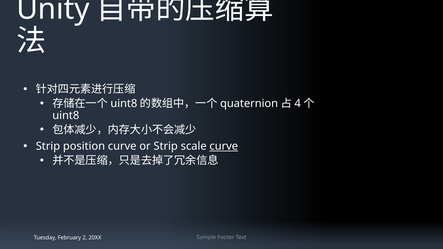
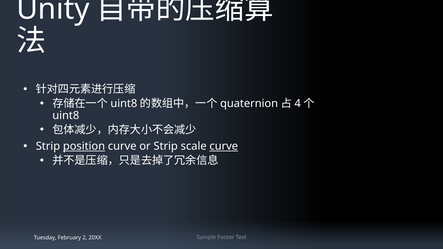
position underline: none -> present (84, 146)
